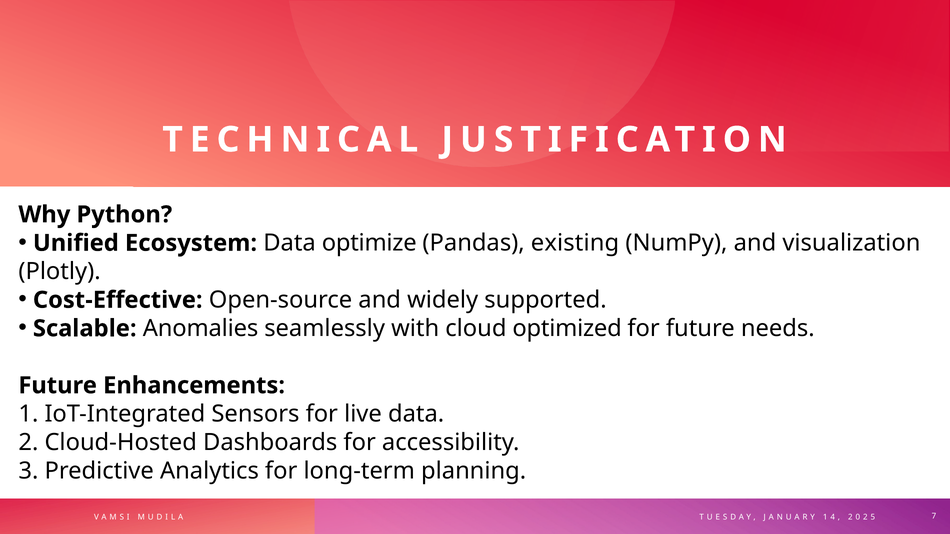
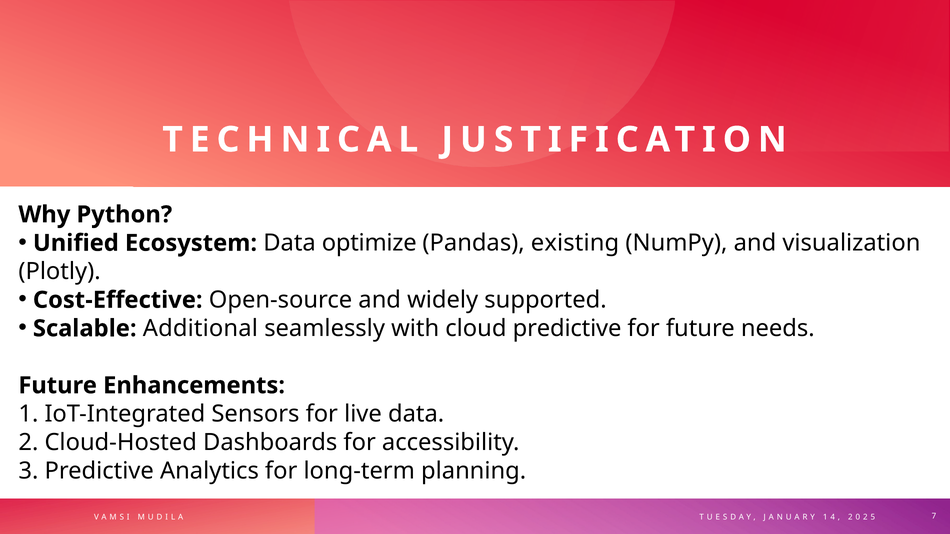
Anomalies: Anomalies -> Additional (200, 329)
cloud optimized: optimized -> predictive (567, 329)
